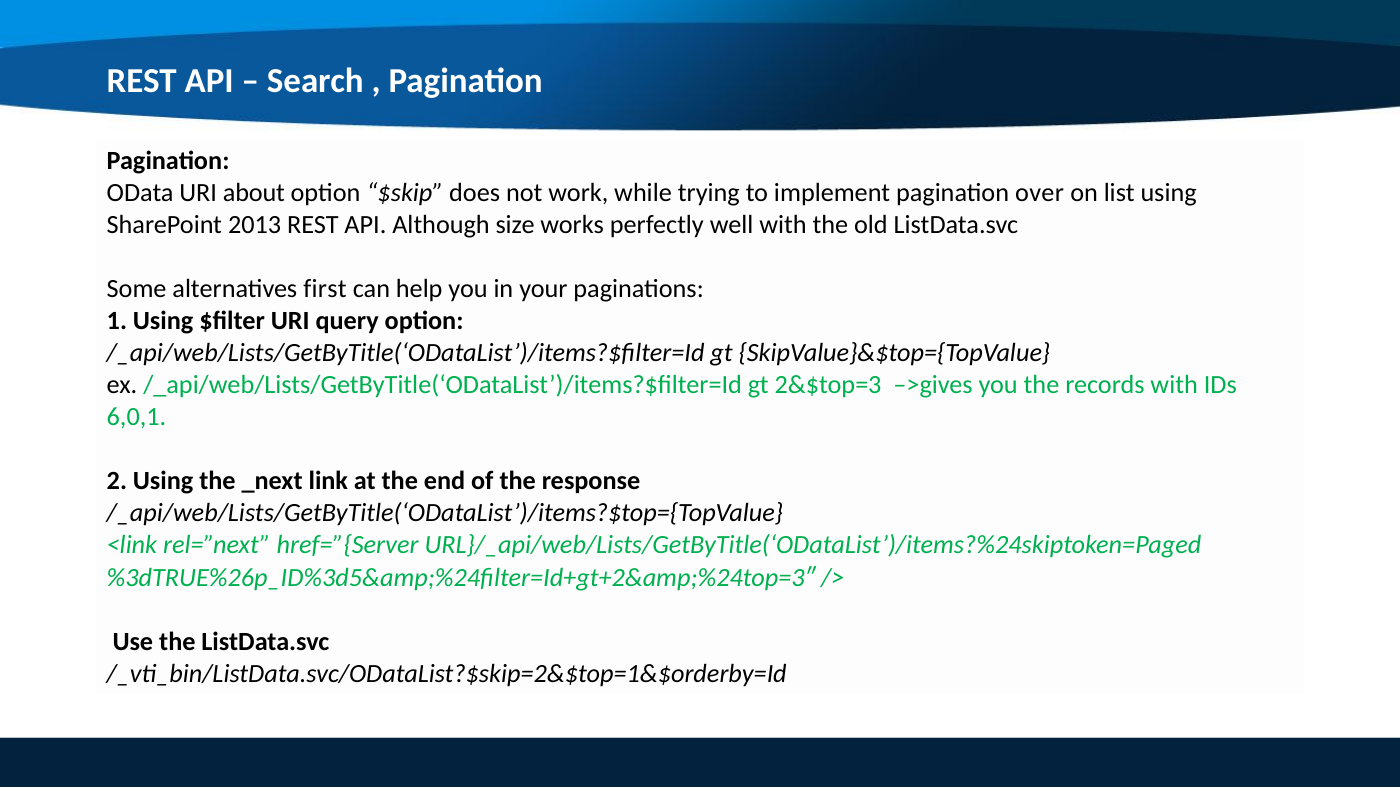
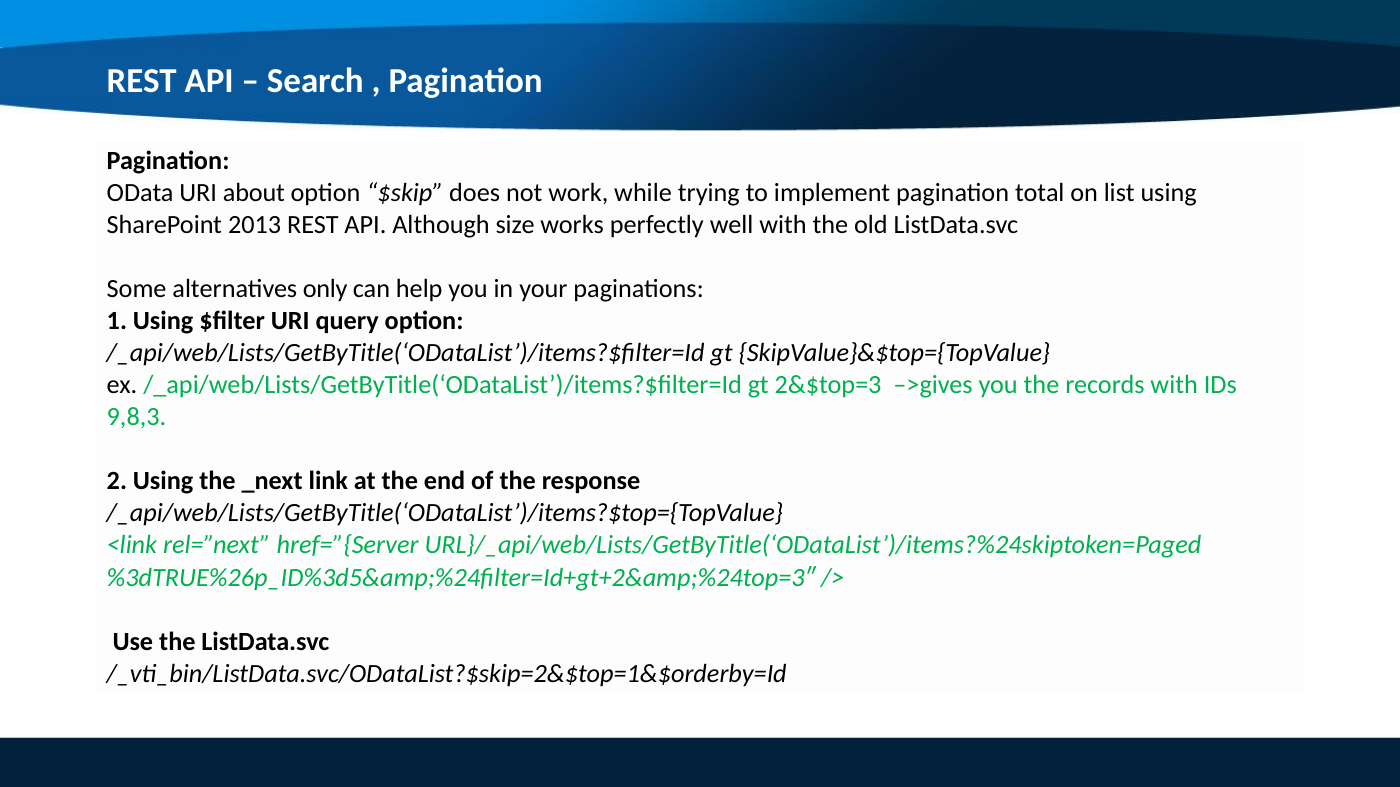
over: over -> total (1040, 193)
first: first -> only (325, 289)
6,0,1: 6,0,1 -> 9,8,3 (136, 418)
